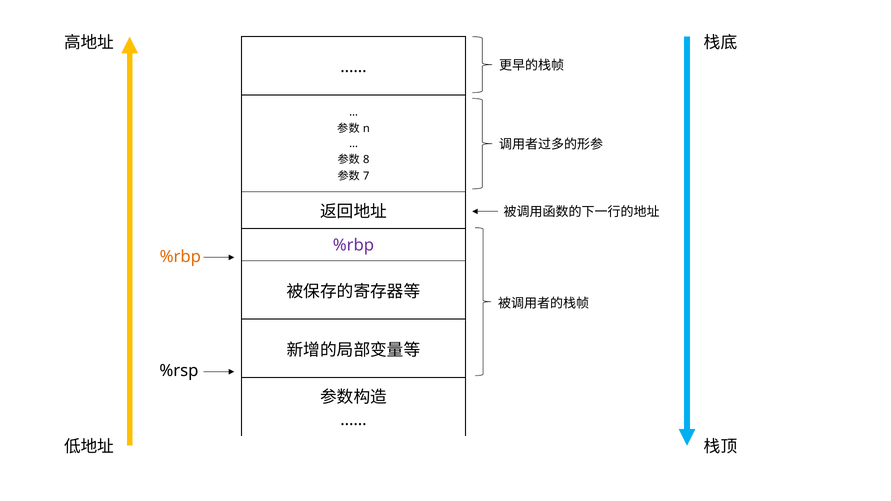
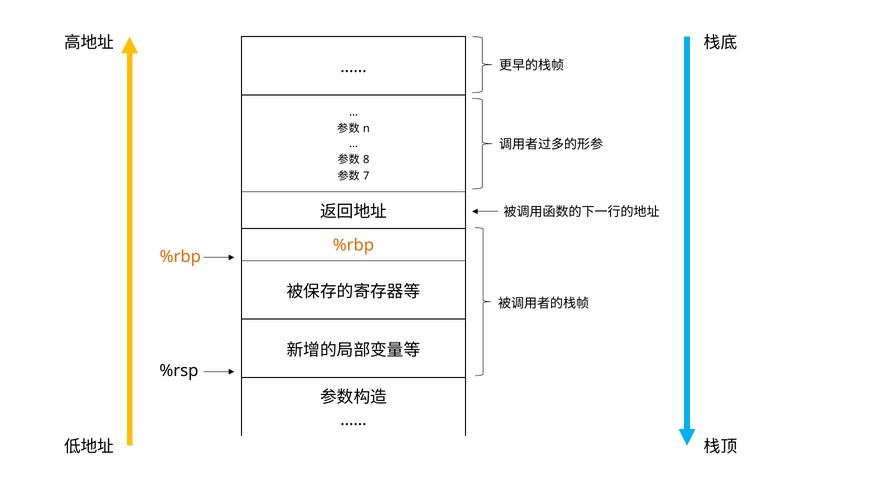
%rbp colour: purple -> orange (353, 246)
